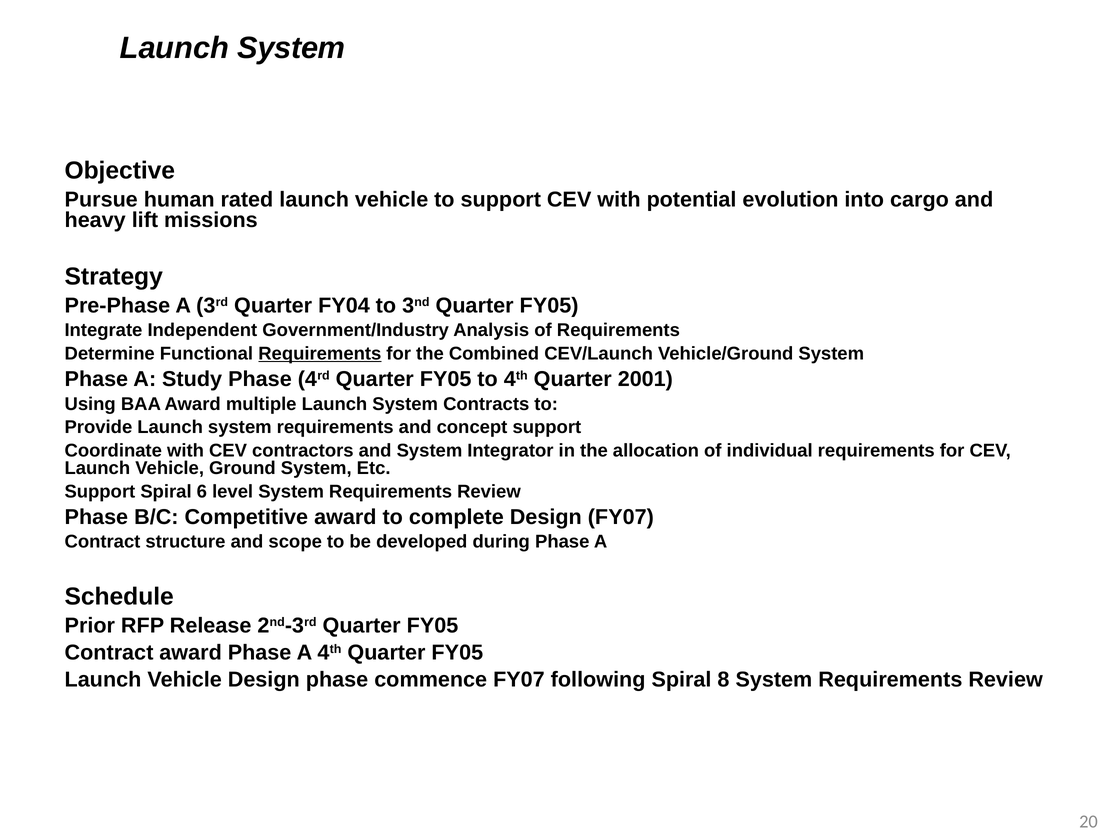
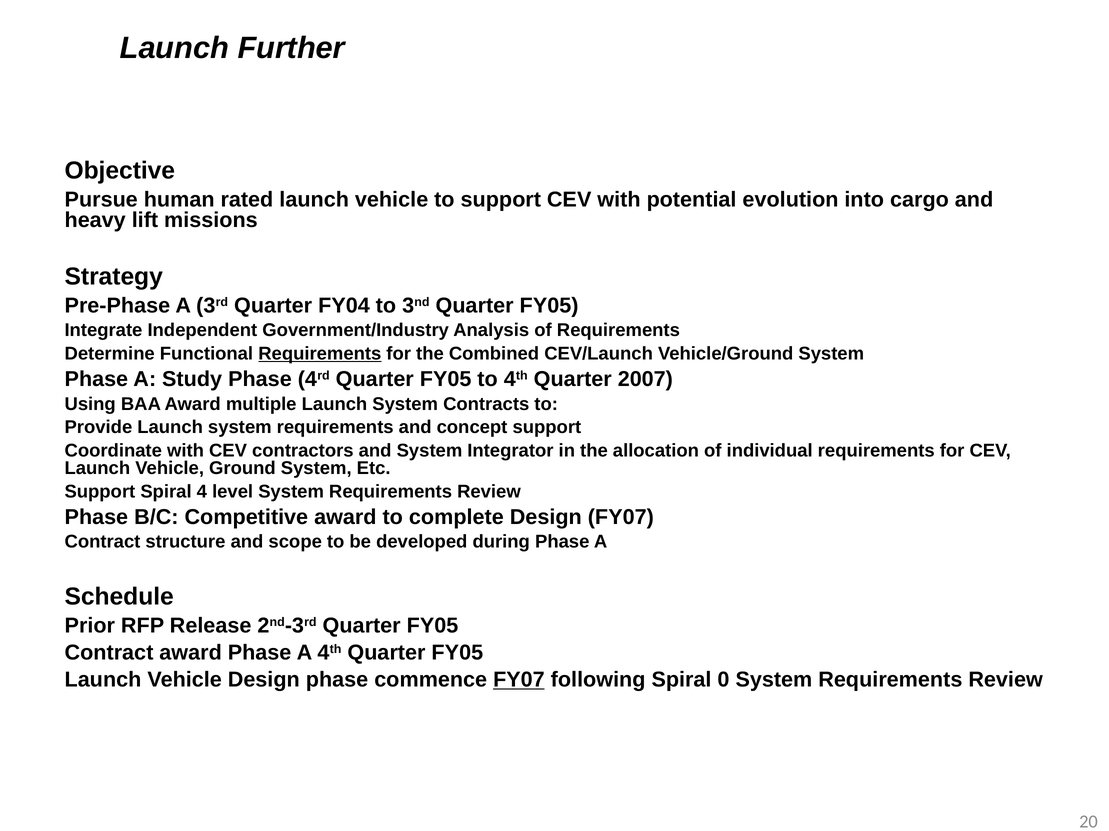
System: System -> Further (291, 48)
2001: 2001 -> 2007 (645, 380)
6: 6 -> 4 (202, 492)
FY07 underline: none -> present (519, 680)
8: 8 -> 0 (723, 680)
